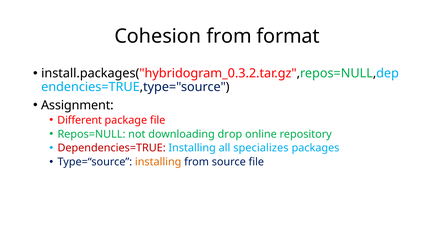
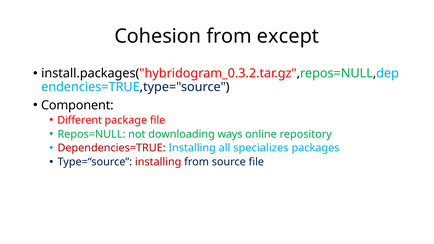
format: format -> except (288, 36)
Assignment: Assignment -> Component (77, 105)
drop: drop -> ways (230, 134)
installing colour: orange -> red (158, 162)
